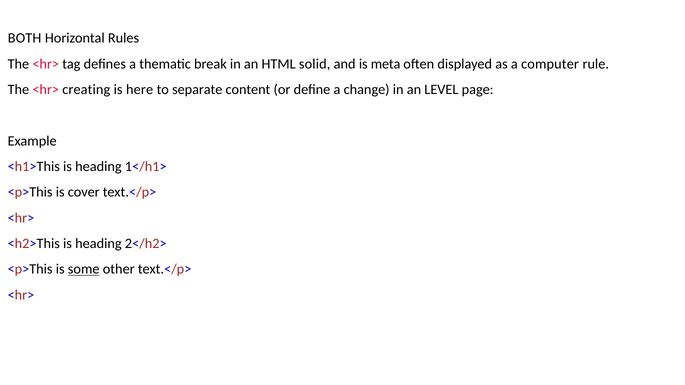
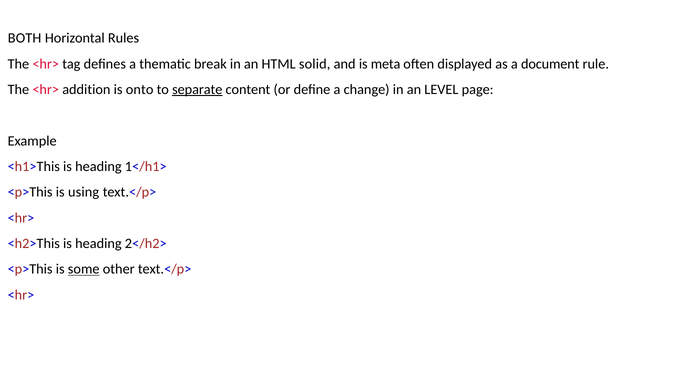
computer: computer -> document (550, 64)
creating: creating -> addition (86, 90)
here: here -> onto (140, 90)
separate underline: none -> present (197, 90)
cover: cover -> using (84, 192)
